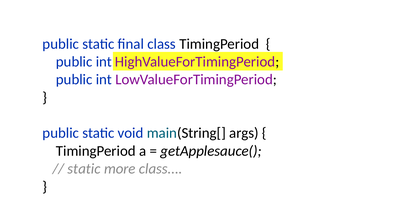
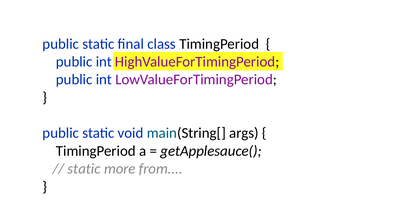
more class: class -> from (161, 169)
